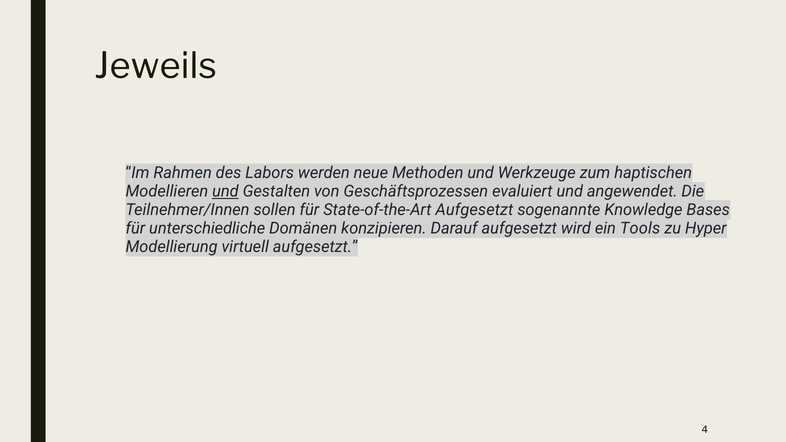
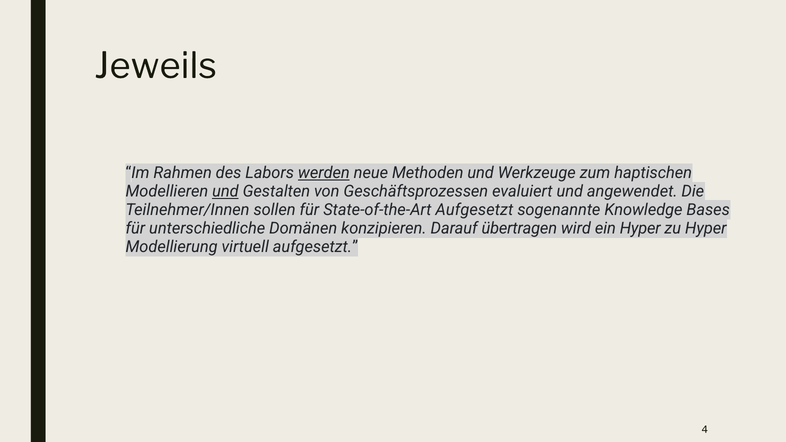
werden underline: none -> present (324, 173)
Darauf aufgesetzt: aufgesetzt -> übertragen (519, 229)
ein Tools: Tools -> Hyper (640, 229)
